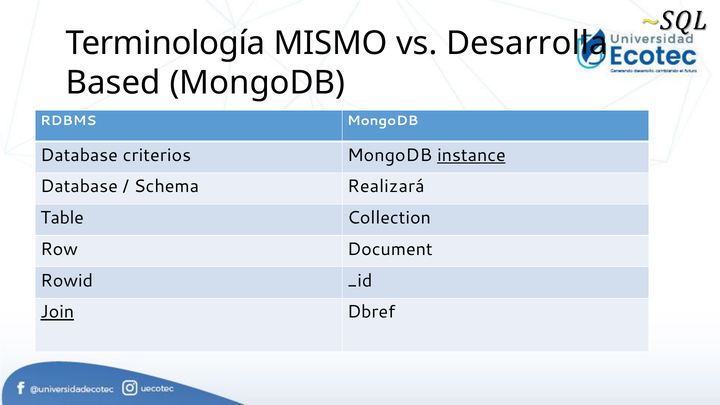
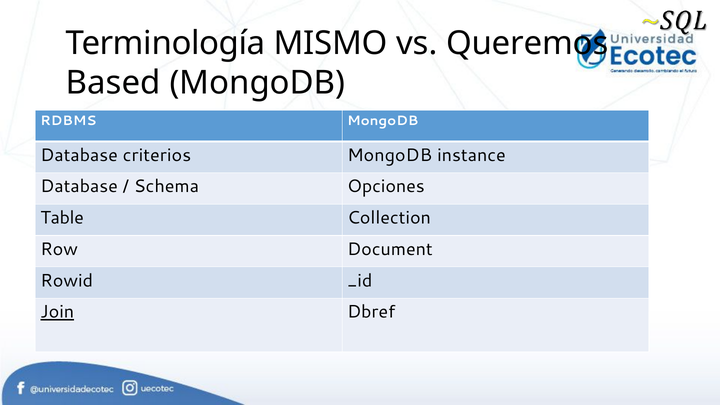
Desarrolla: Desarrolla -> Queremos (527, 43)
instance underline: present -> none (471, 155)
Realizará: Realizará -> Opciones (386, 186)
